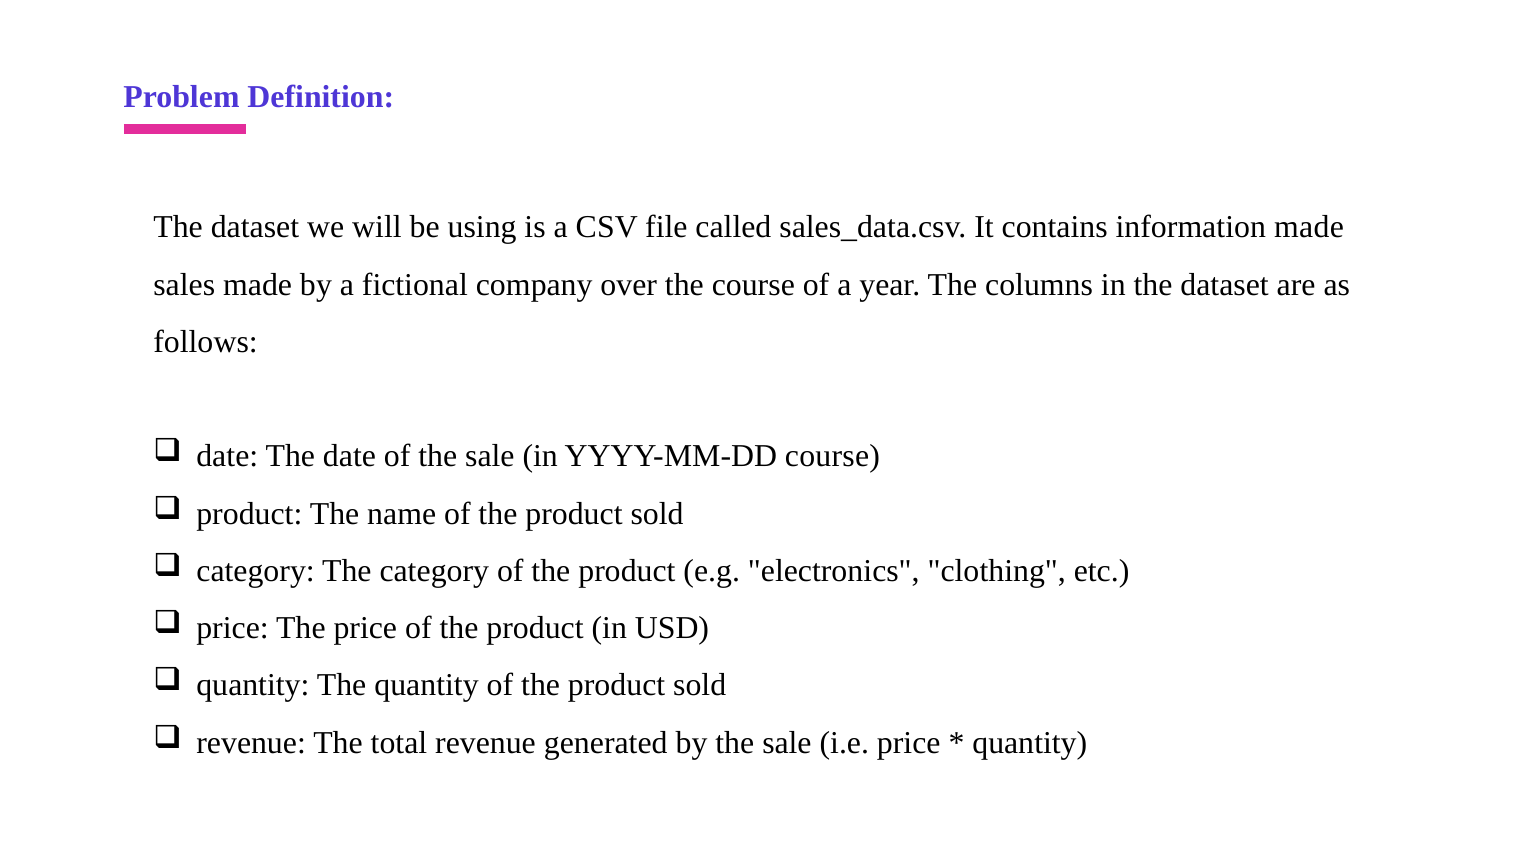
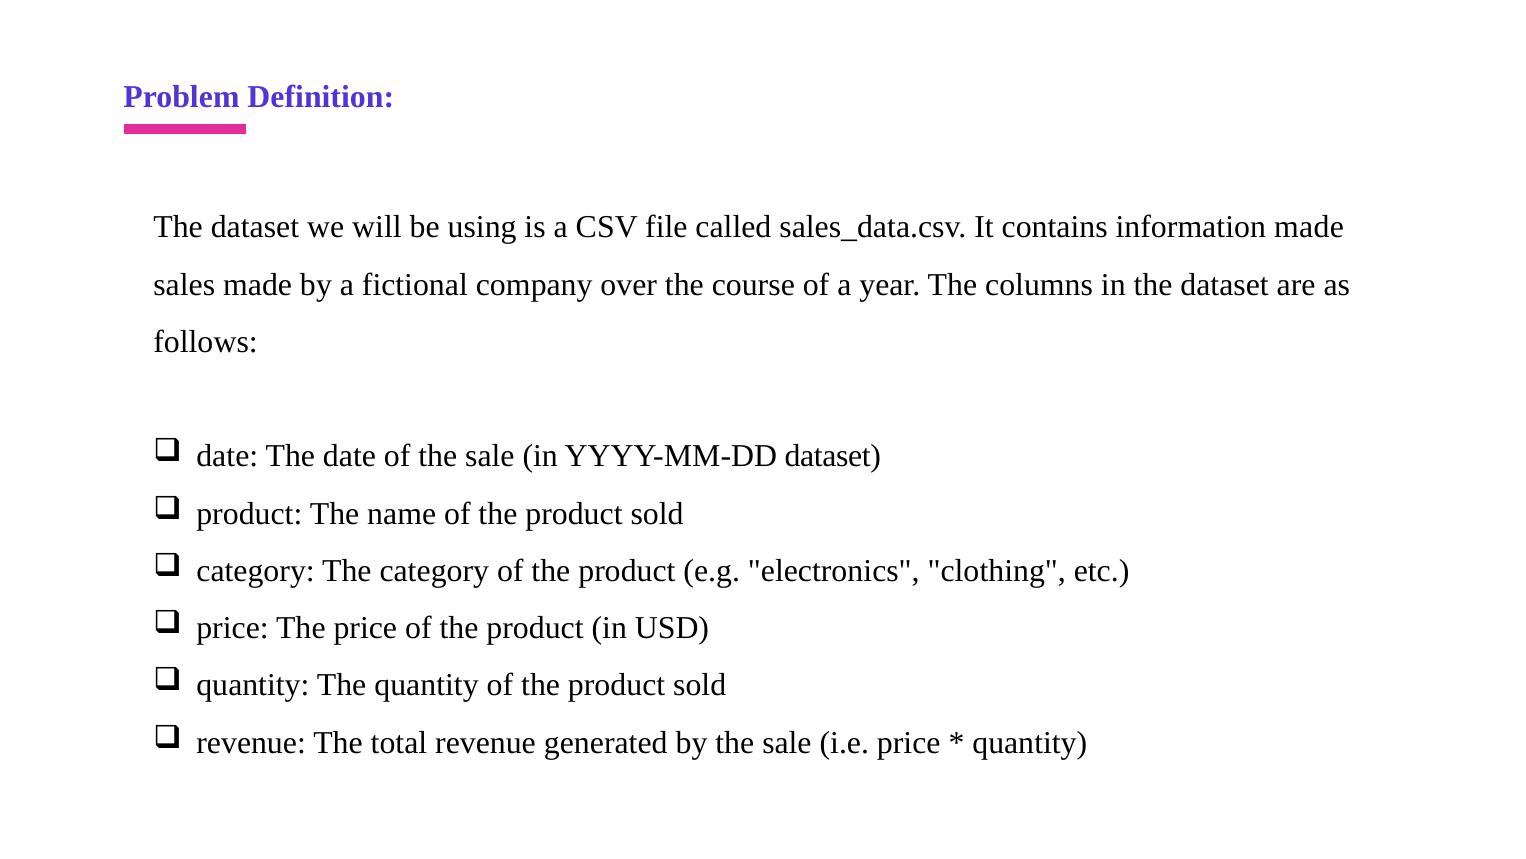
YYYY-MM-DD course: course -> dataset (833, 456)
